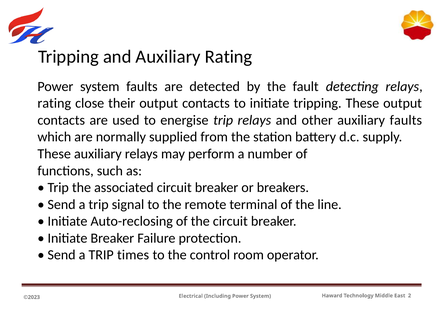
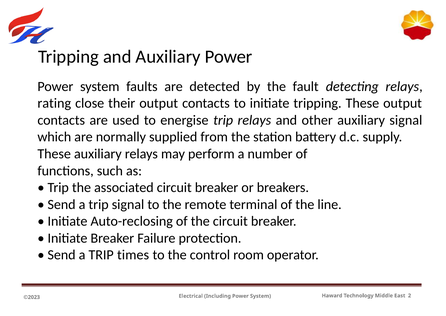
Auxiliary Rating: Rating -> Power (229, 57)
auxiliary faults: faults -> signal (406, 120)
